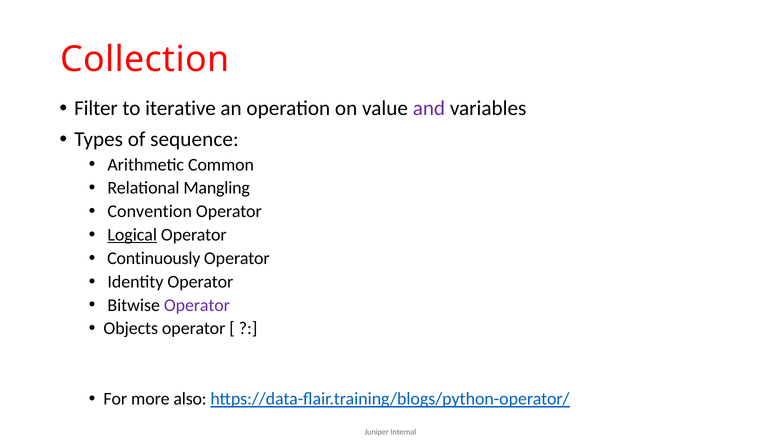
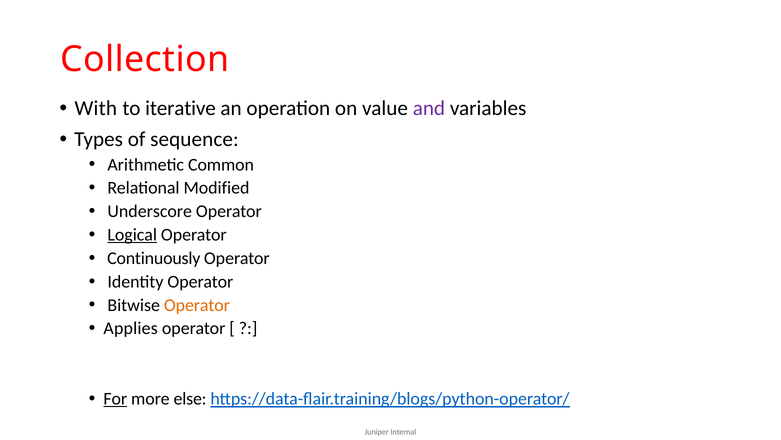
Filter: Filter -> With (96, 108)
Mangling: Mangling -> Modified (217, 188)
Convention: Convention -> Underscore (150, 211)
Operator colour: purple -> orange (197, 305)
Objects: Objects -> Applies (131, 328)
For underline: none -> present (115, 398)
also: also -> else (190, 398)
